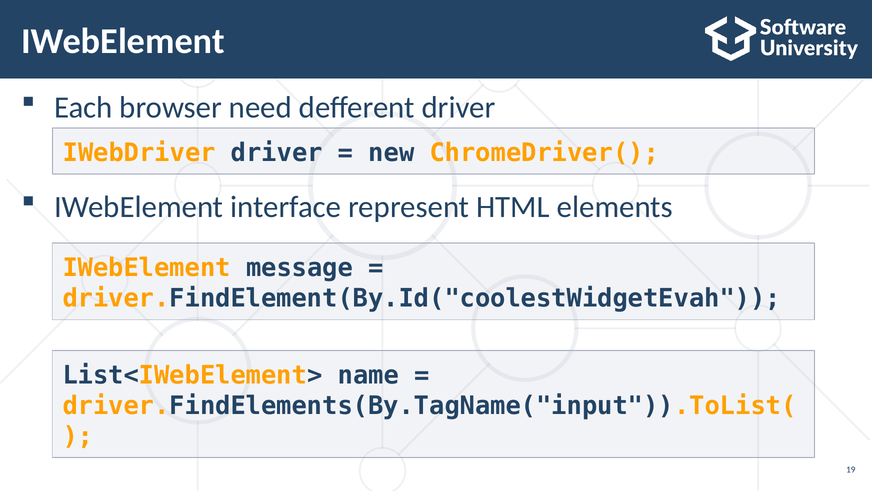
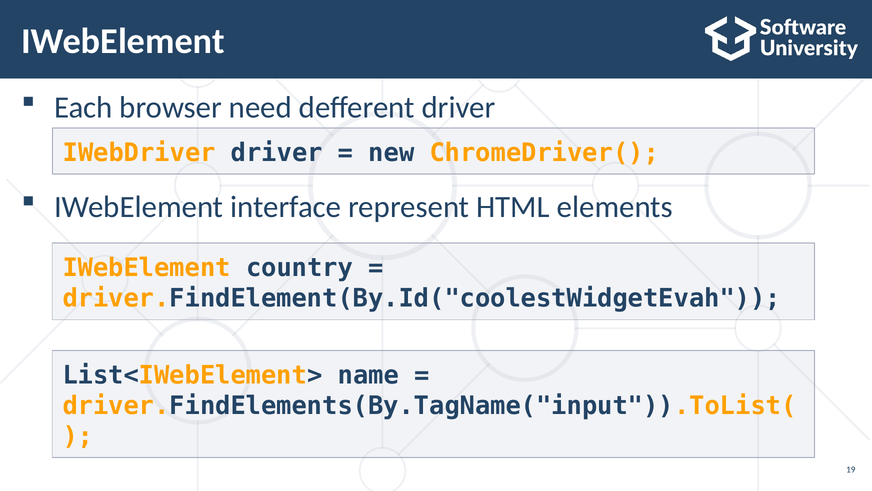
message: message -> country (300, 268)
